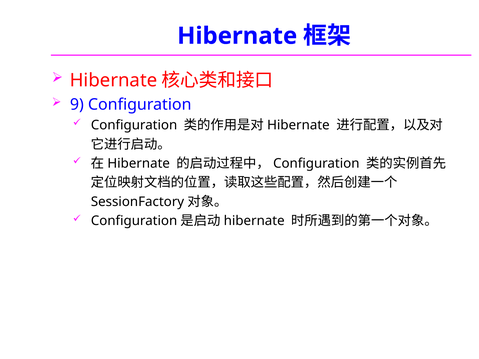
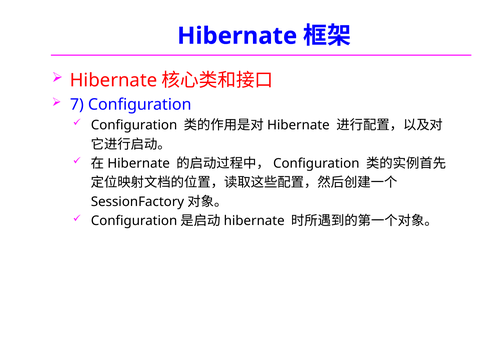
9: 9 -> 7 (77, 105)
